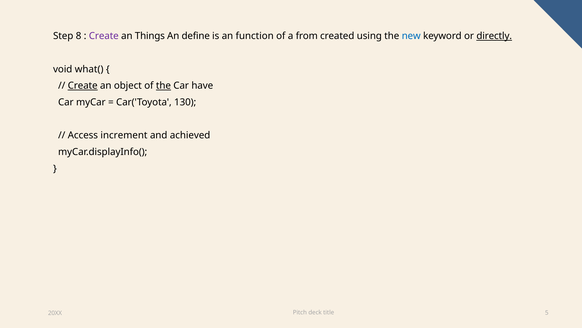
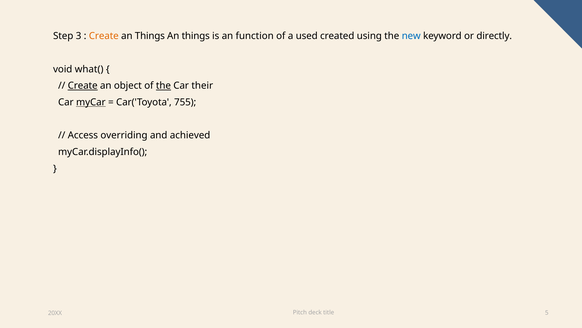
8: 8 -> 3 (79, 36)
Create colour: purple -> orange (104, 36)
define: define -> things (196, 36)
from: from -> used (307, 36)
directly underline: present -> none (494, 36)
have: have -> their (202, 86)
myCar underline: none -> present (91, 102)
130: 130 -> 755 (185, 102)
increment: increment -> overriding (124, 135)
